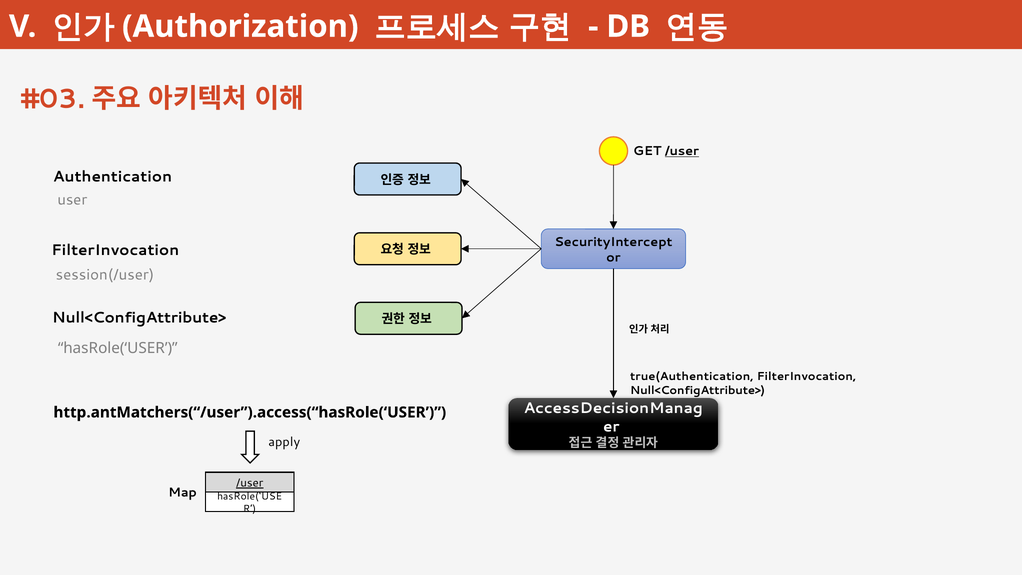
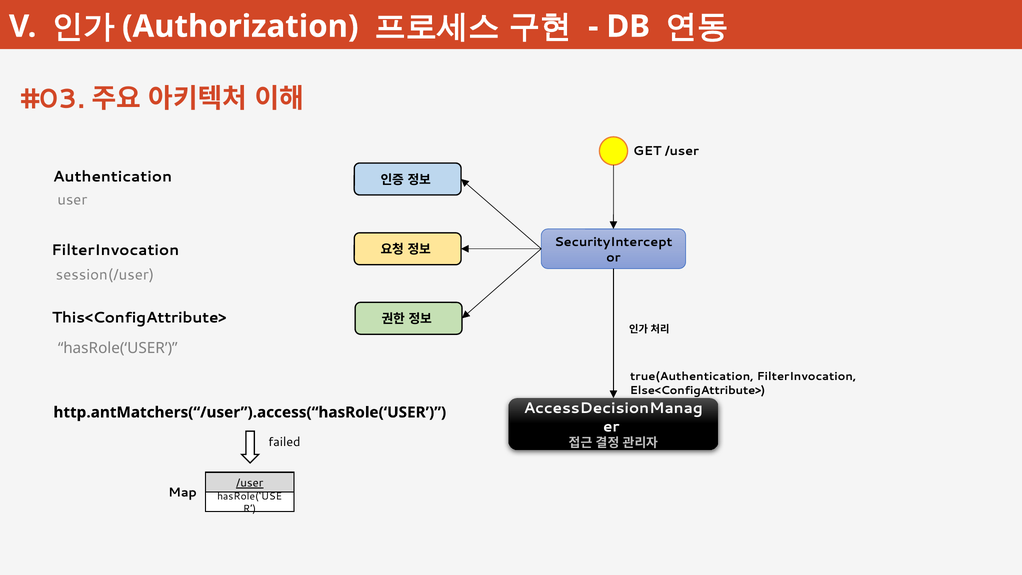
/user underline: present -> none (682, 151)
Null<ConfigAttribute>: Null<ConfigAttribute> -> This<ConfigAttribute> (139, 318)
Null<ConfigAttribute>: Null<ConfigAttribute> -> Else<ConfigAttribute> (698, 390)
apply: apply -> failed (284, 442)
